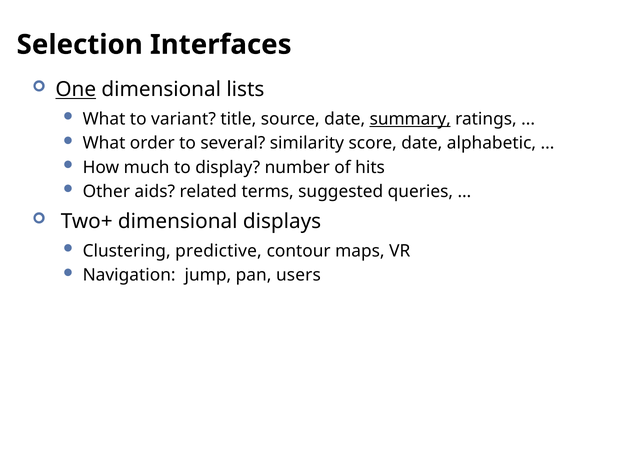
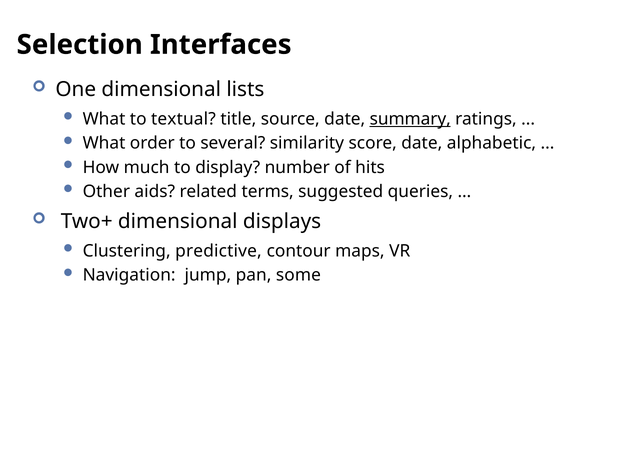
One underline: present -> none (76, 90)
variant: variant -> textual (183, 119)
users: users -> some (298, 275)
